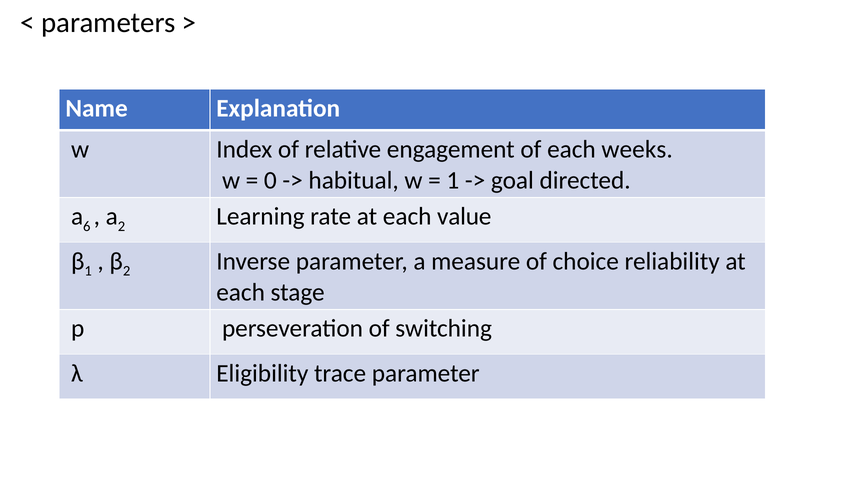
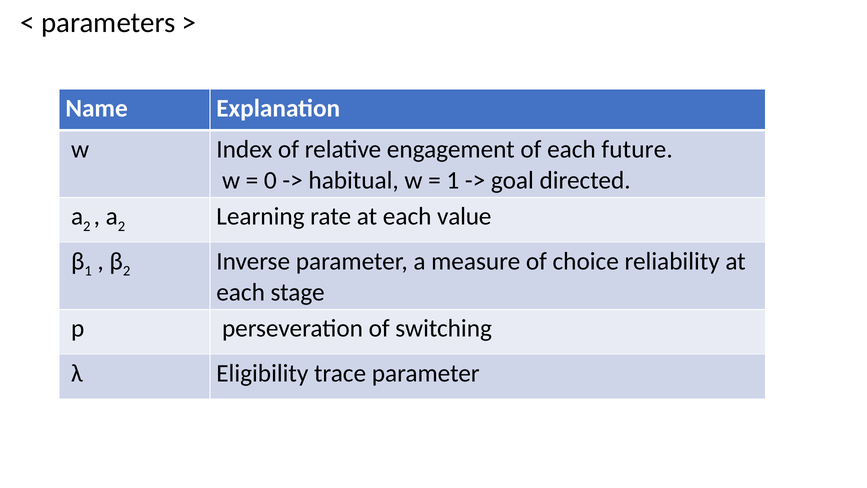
weeks: weeks -> future (637, 149)
6: 6 -> 2 (87, 226)
